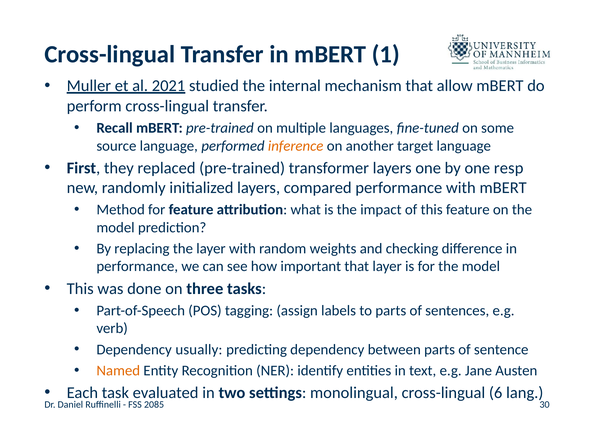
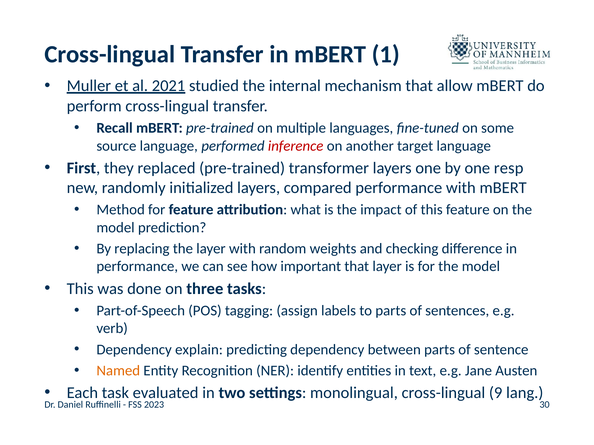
inference colour: orange -> red (296, 146)
usually: usually -> explain (199, 350)
6: 6 -> 9 (496, 393)
2085: 2085 -> 2023 (154, 405)
